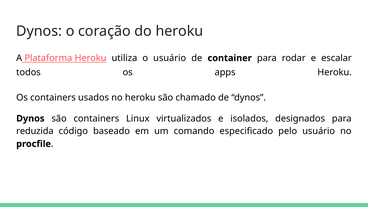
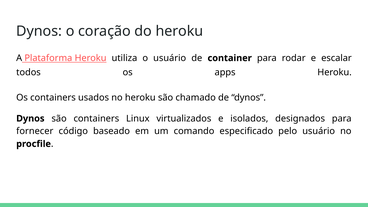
reduzida: reduzida -> fornecer (35, 131)
